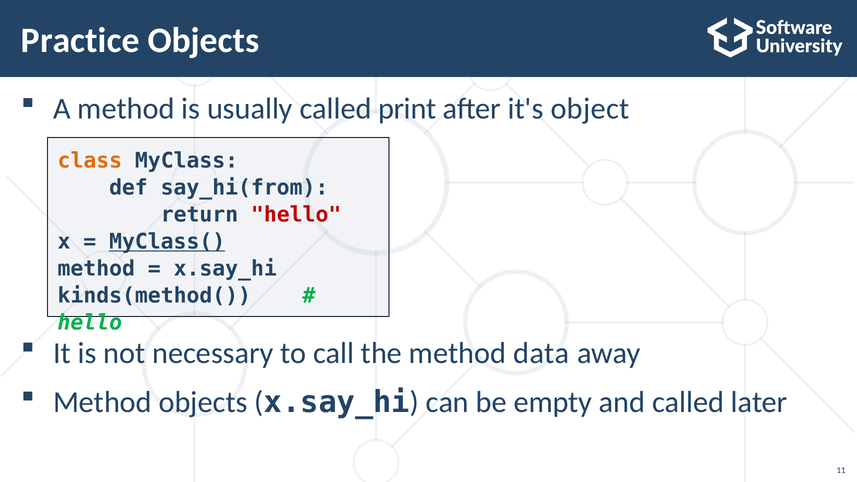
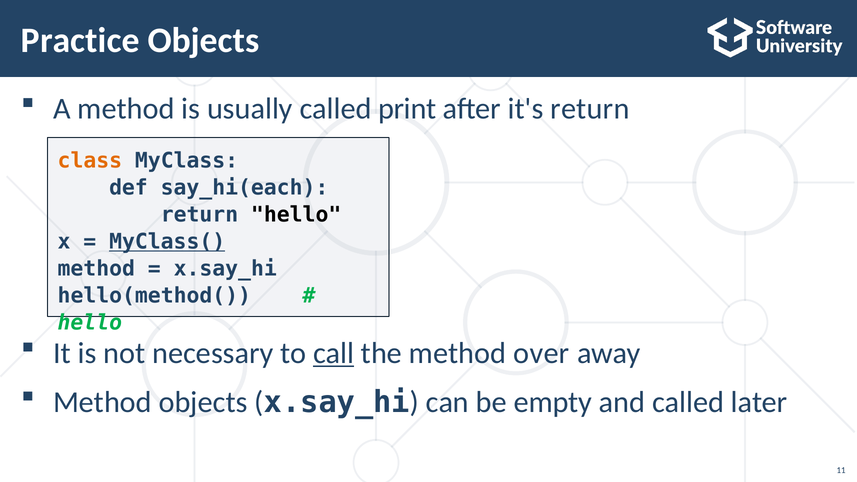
it's object: object -> return (590, 109)
say_hi(from: say_hi(from -> say_hi(each (245, 188)
hello colour: red -> black (296, 215)
kinds(method(: kinds(method( -> hello(method( (154, 296)
call underline: none -> present (334, 353)
data: data -> over (541, 353)
